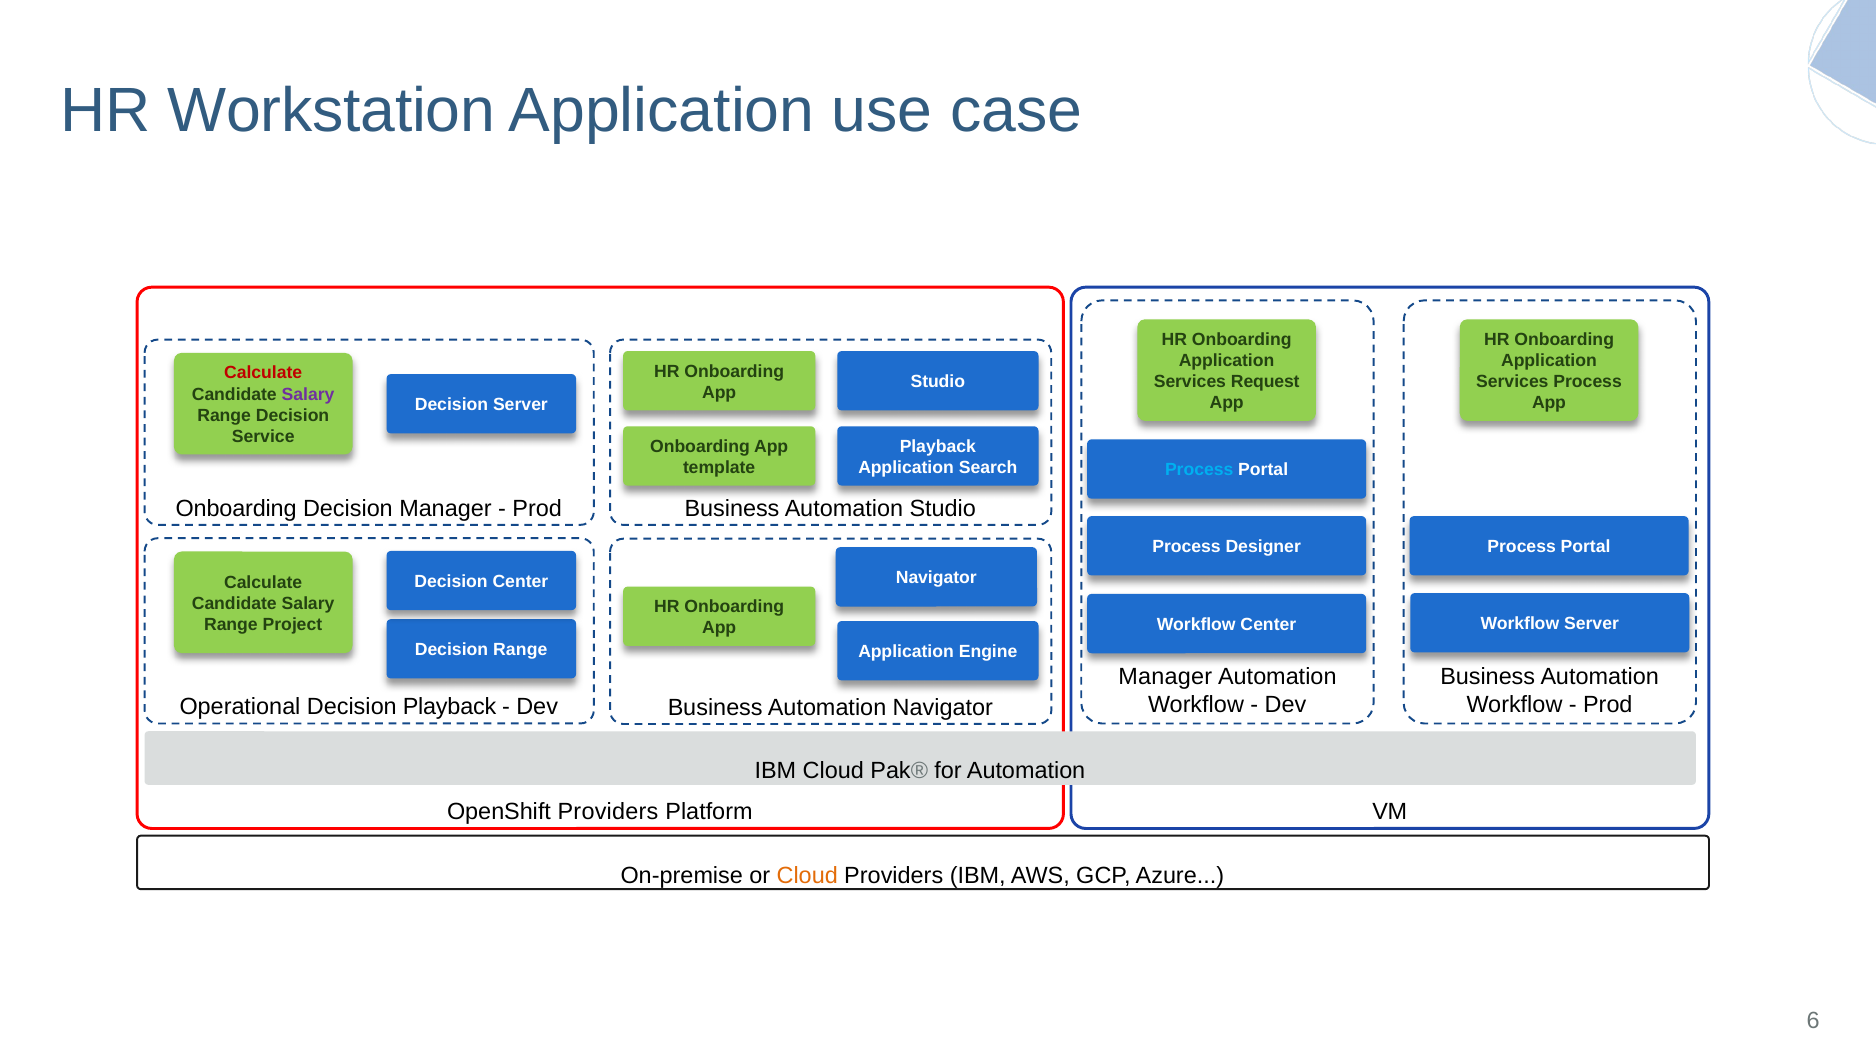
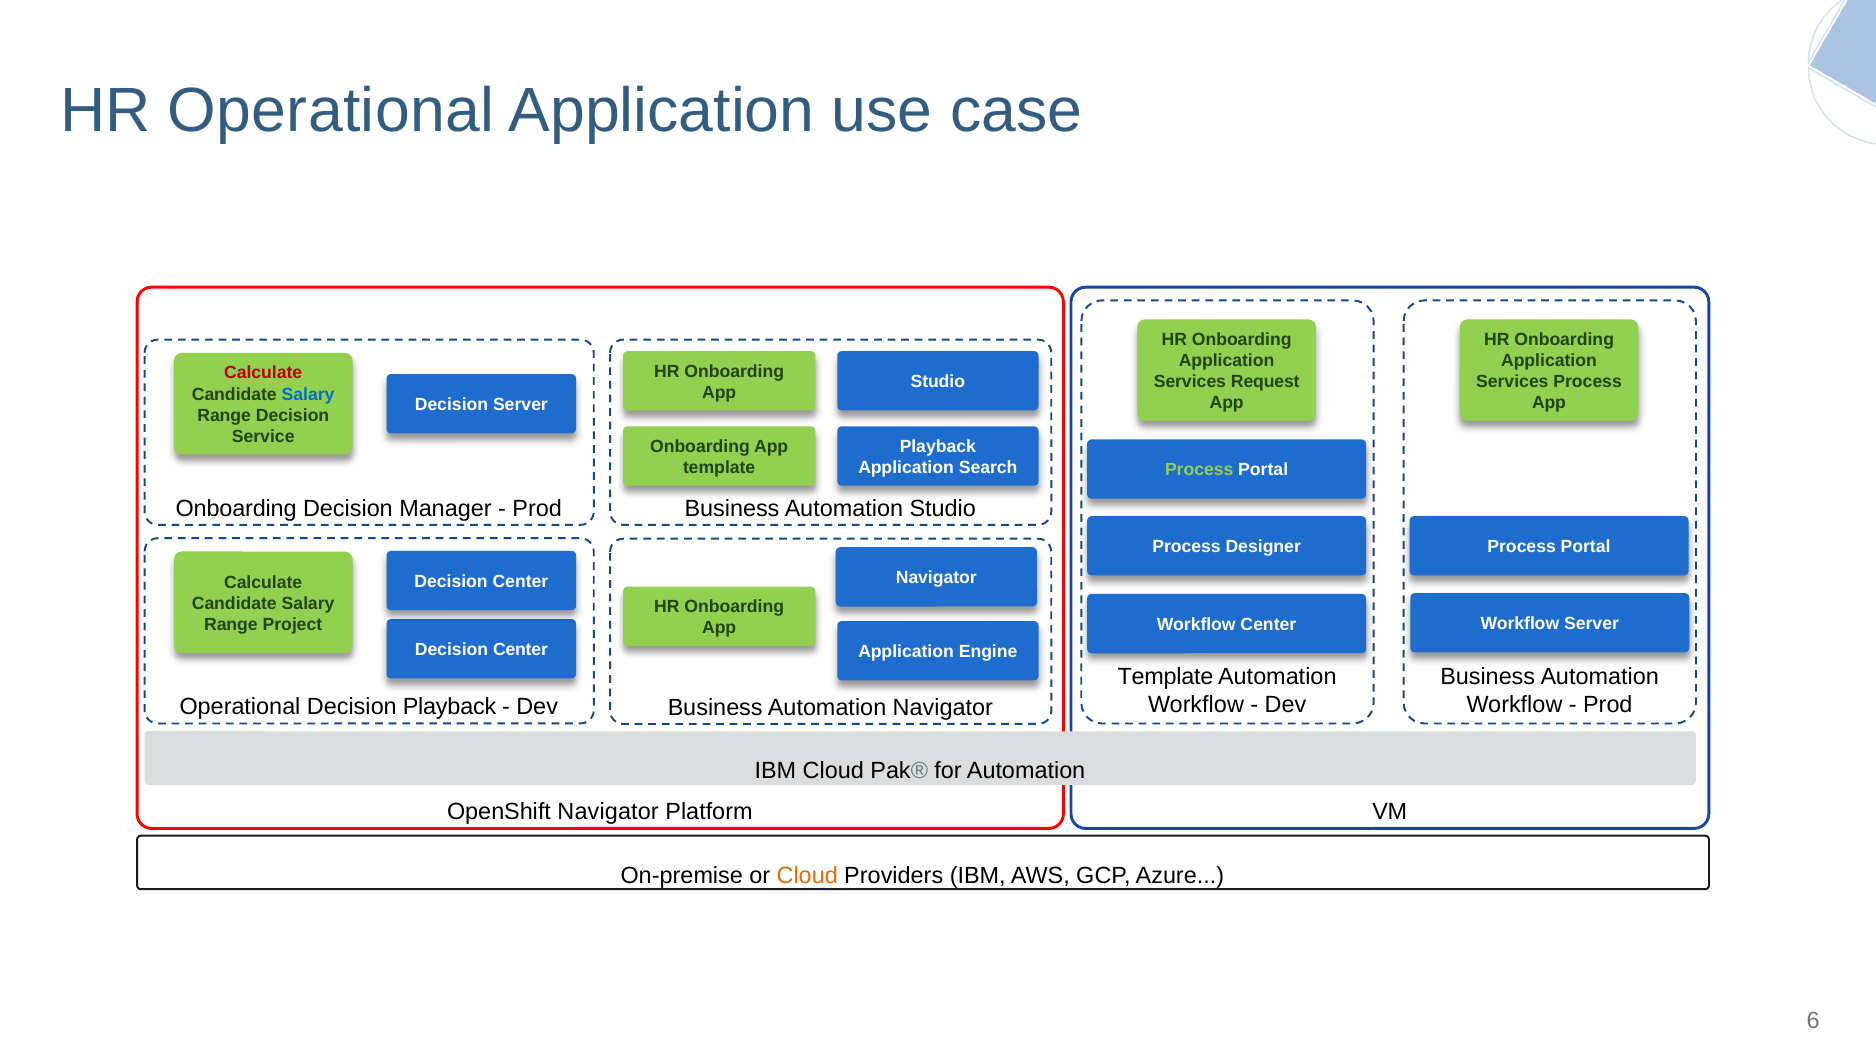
HR Workstation: Workstation -> Operational (331, 111)
Salary colour: purple -> blue (308, 394)
Process colour: light blue -> light green (1199, 470)
Range: Range -> Center (520, 650)
Manager: Manager -> Template (1166, 677)
OpenShift Providers: Providers -> Navigator (608, 812)
